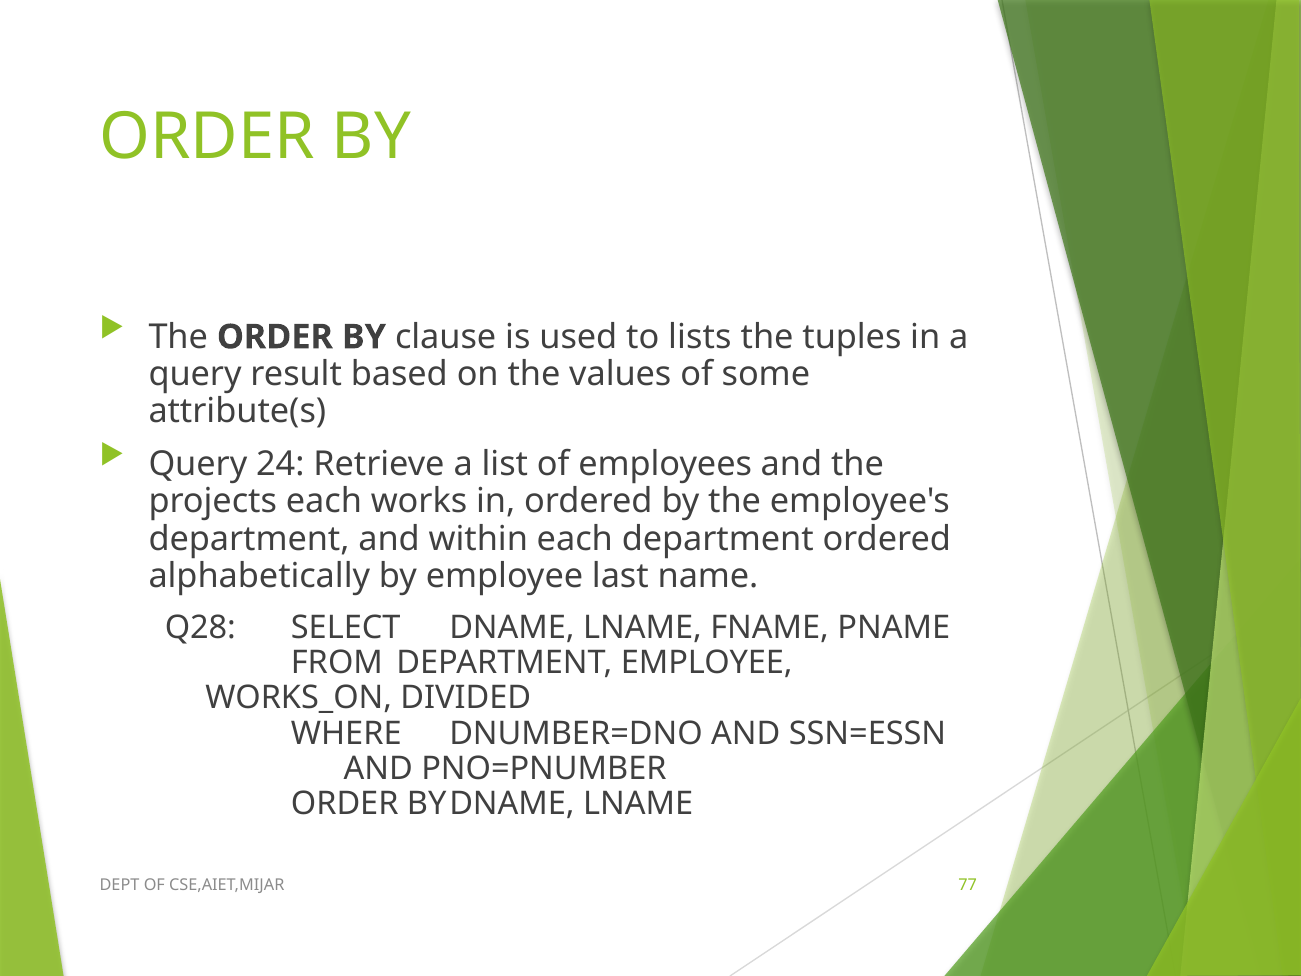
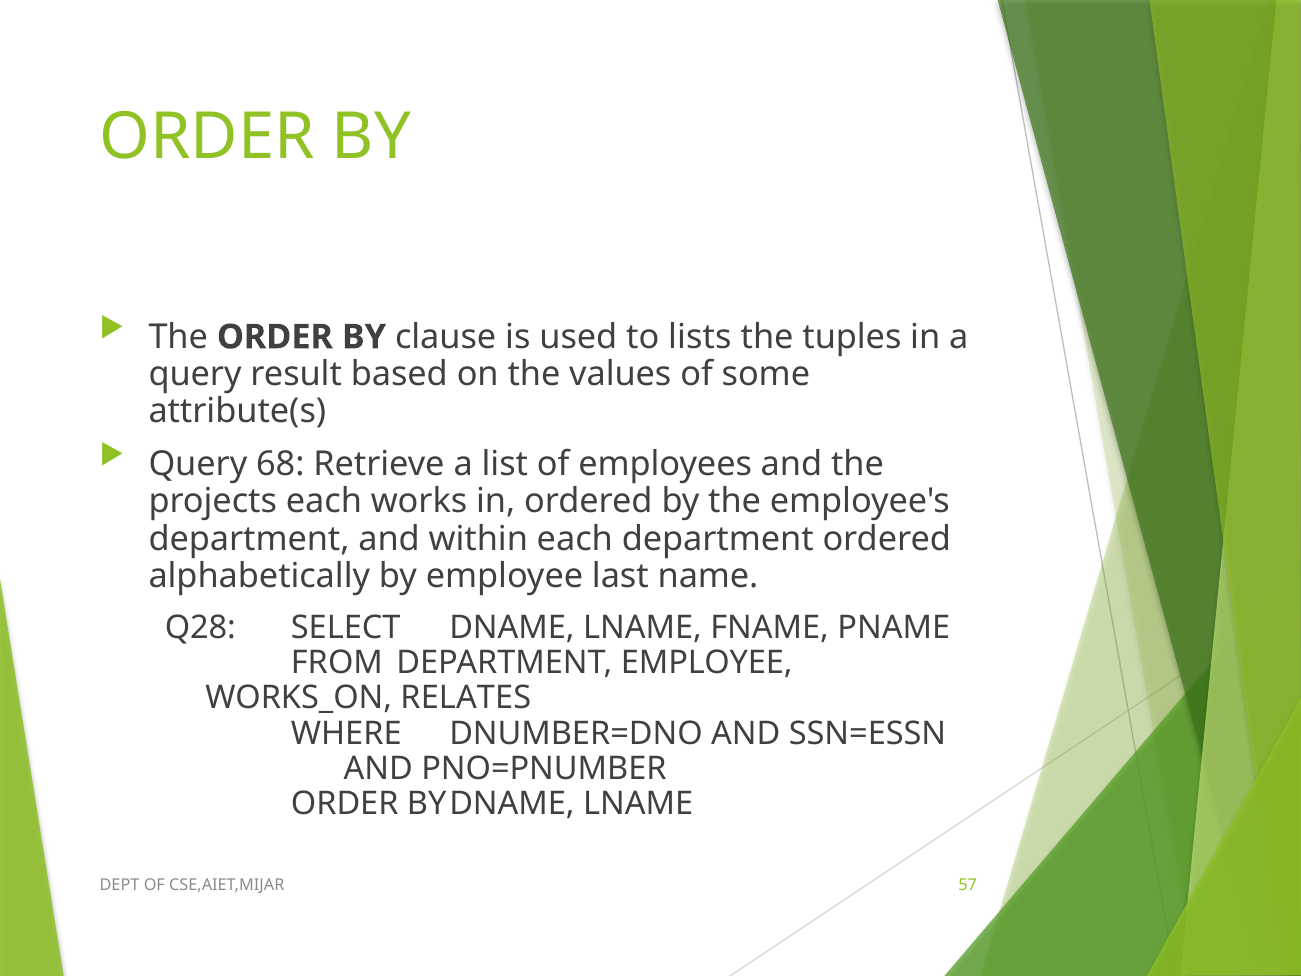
24: 24 -> 68 (280, 464)
DIVIDED: DIVIDED -> RELATES (466, 698)
77: 77 -> 57 (968, 885)
